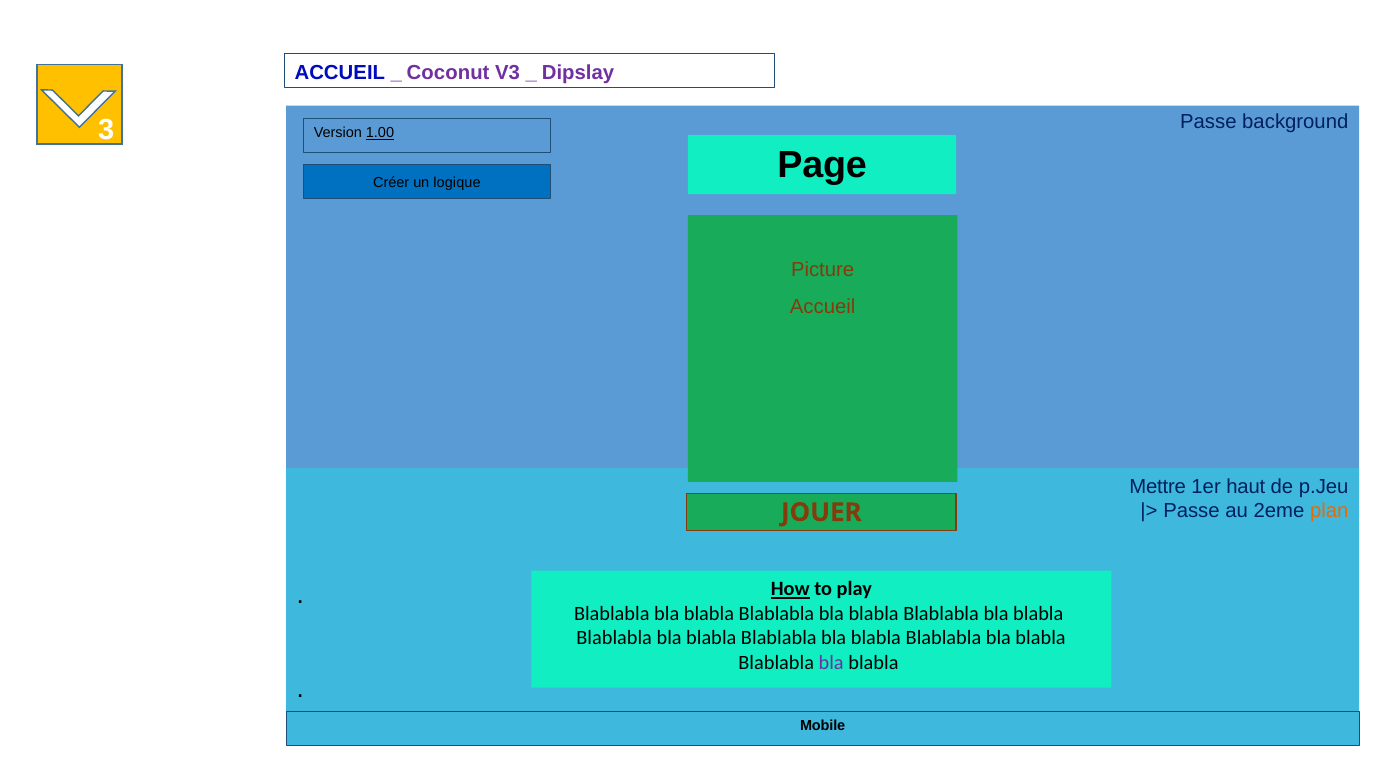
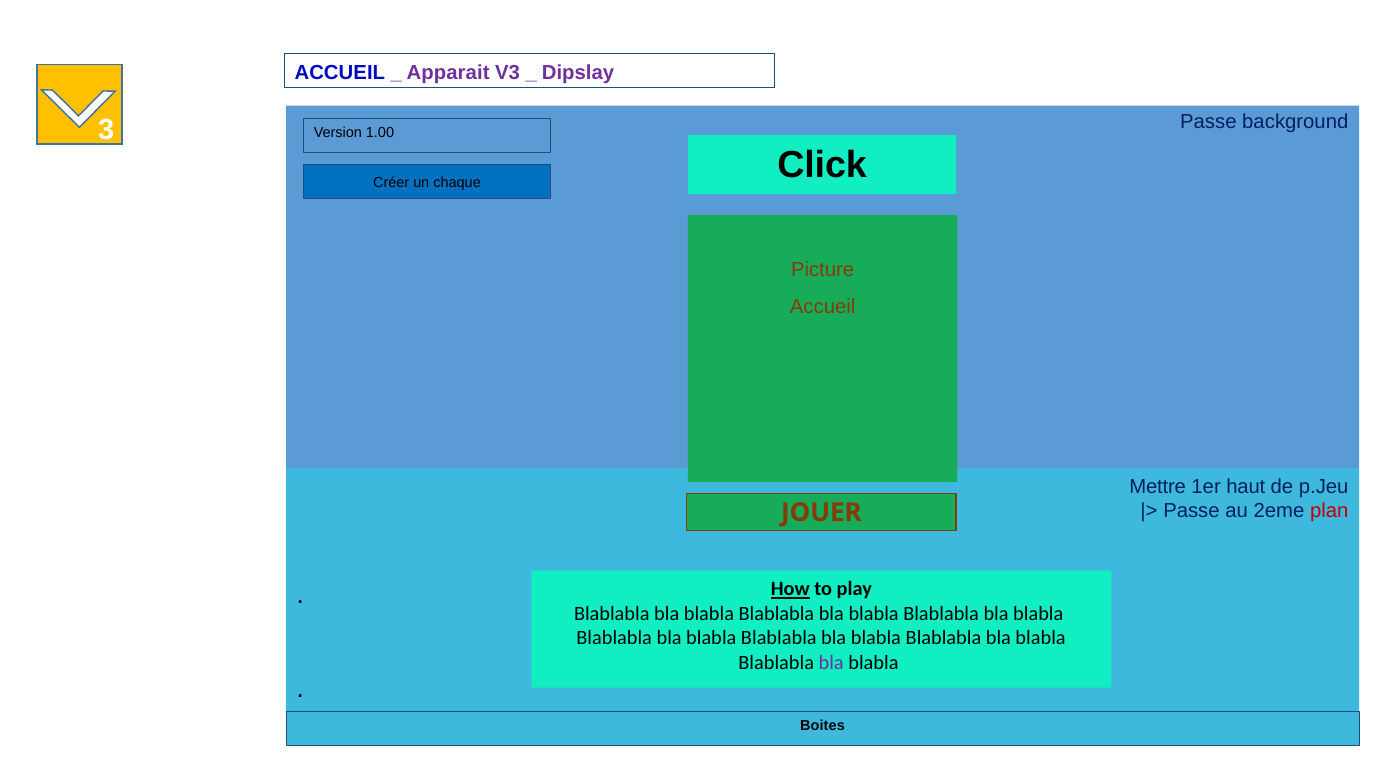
Coconut: Coconut -> Apparait (448, 72)
1.00 underline: present -> none (380, 133)
Page: Page -> Click (822, 166)
logique: logique -> chaque (457, 183)
plan colour: orange -> red (1329, 511)
Mobile: Mobile -> Boites (822, 726)
